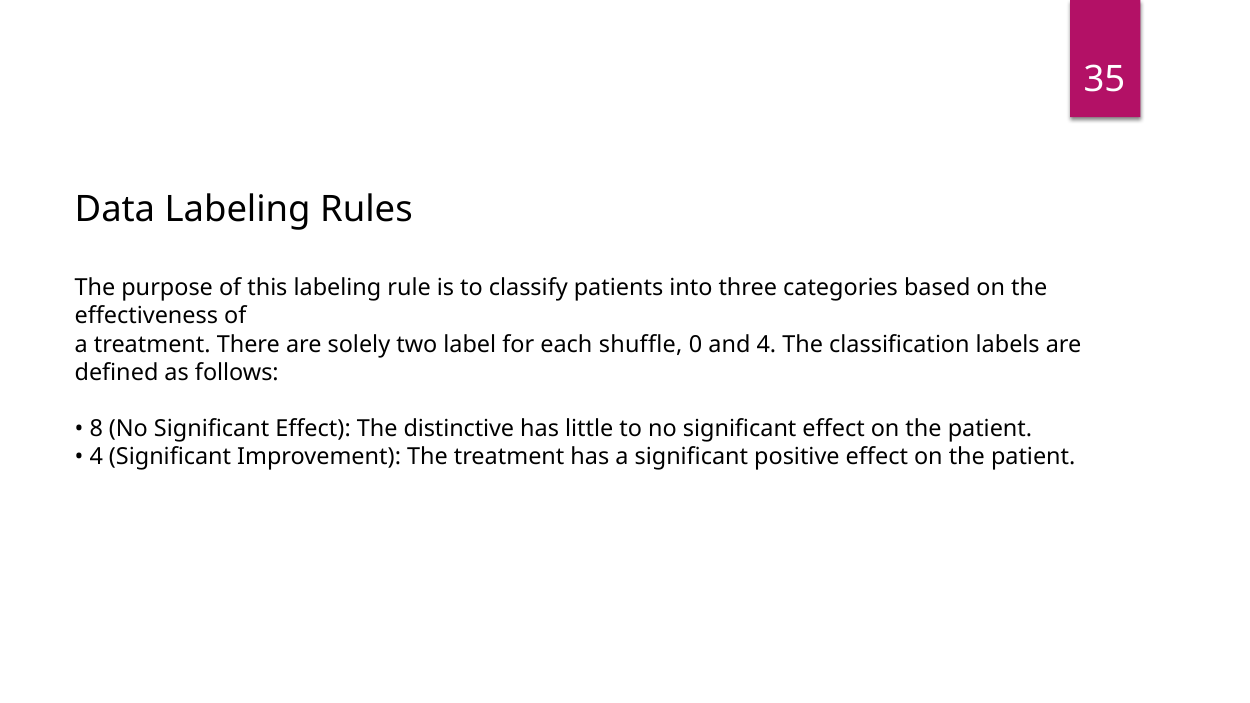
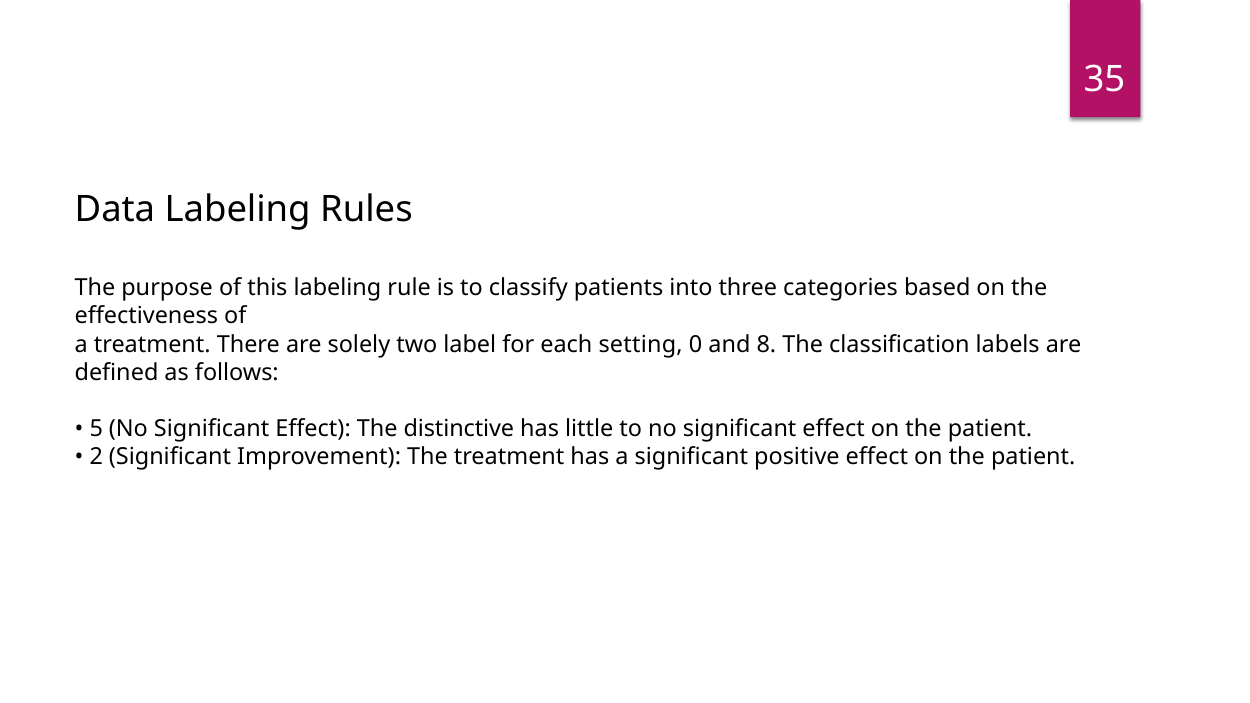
shuffle: shuffle -> setting (641, 344)
and 4: 4 -> 8 (766, 344)
8: 8 -> 5 (96, 429)
4: 4 -> 2 (96, 457)
